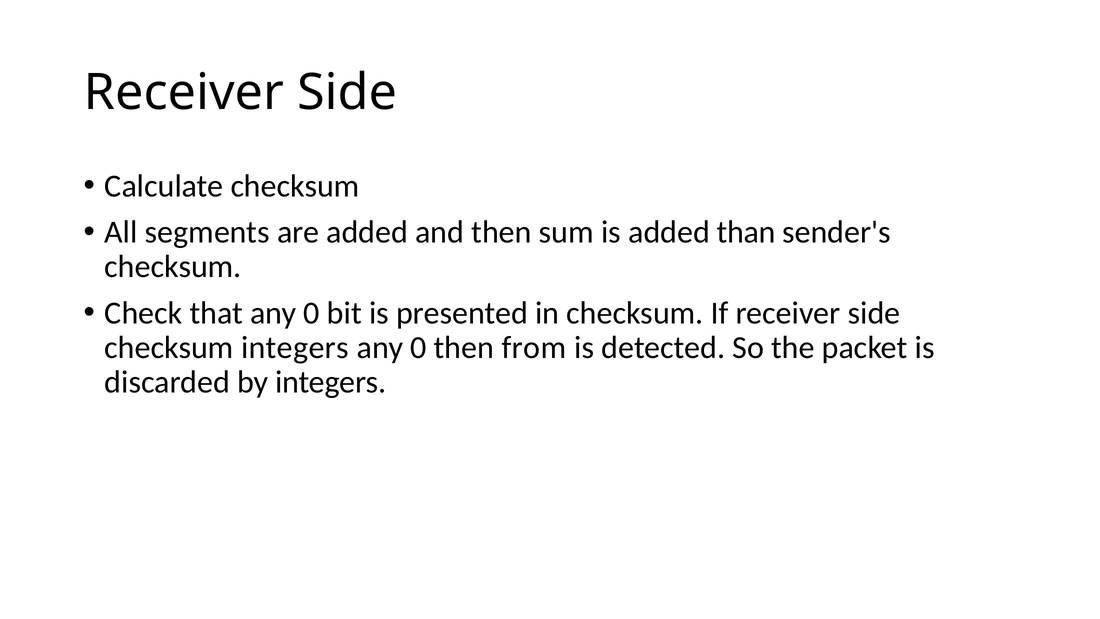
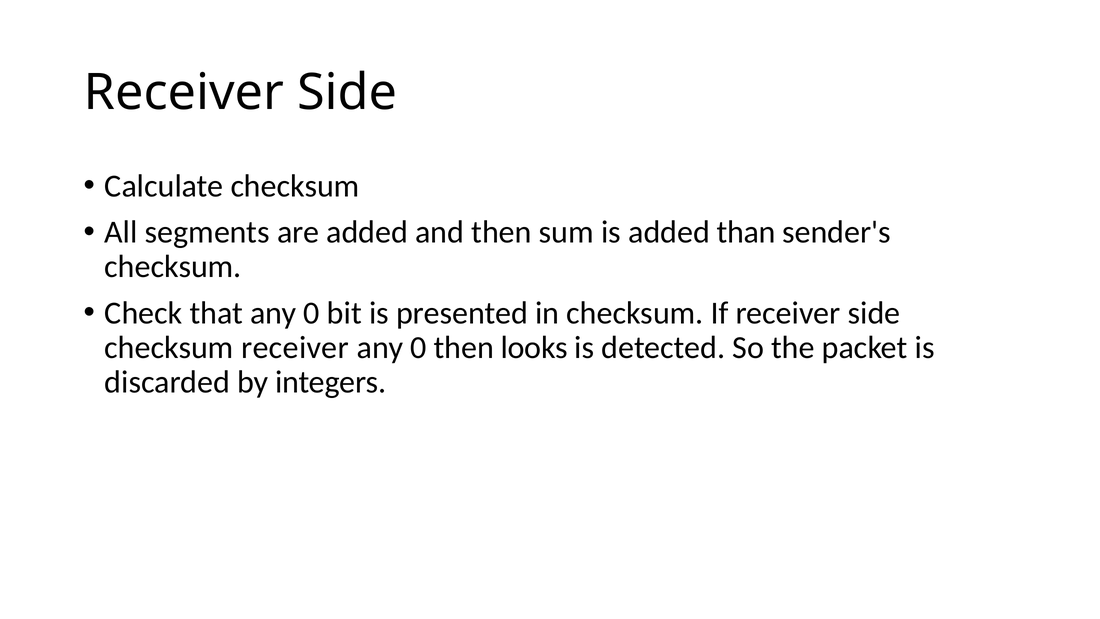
checksum integers: integers -> receiver (295, 348)
from: from -> looks (534, 348)
